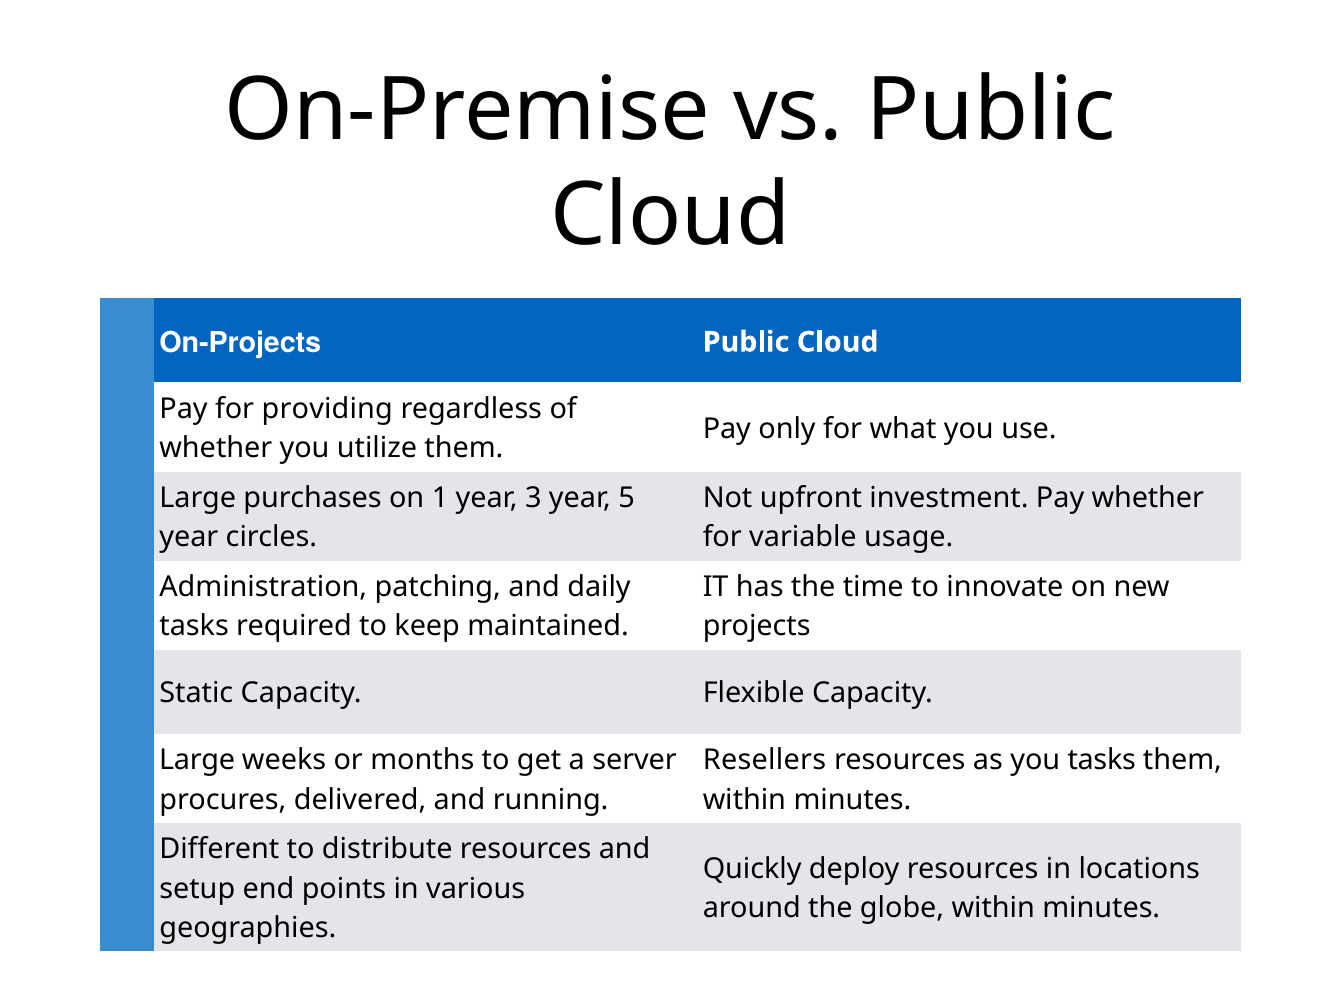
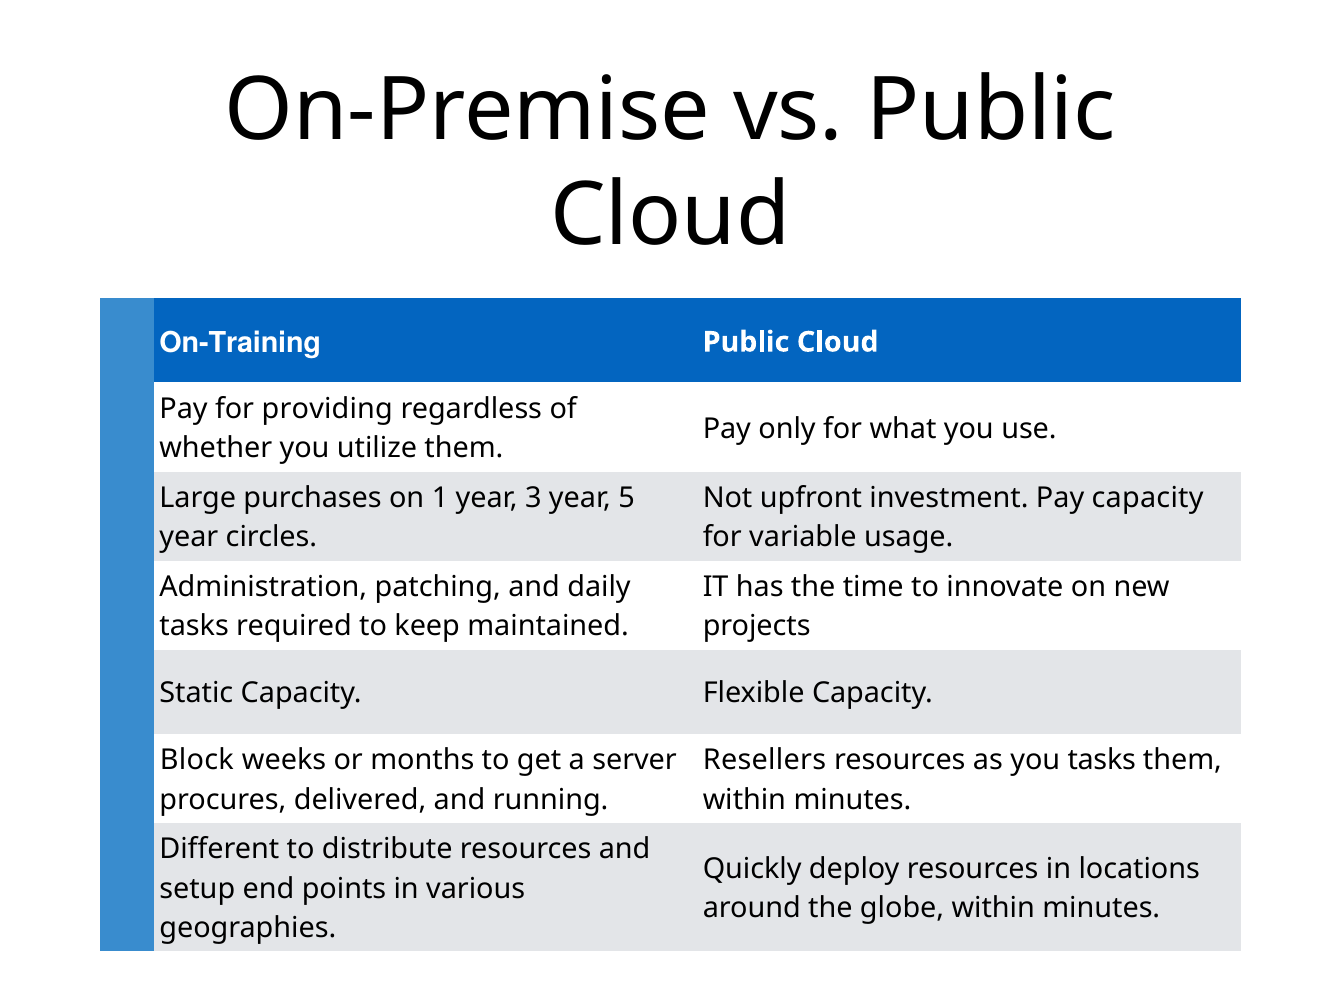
On-Projects: On-Projects -> On-Training (240, 343)
Pay whether: whether -> capacity (1148, 498)
Large: Large -> Block (197, 761)
